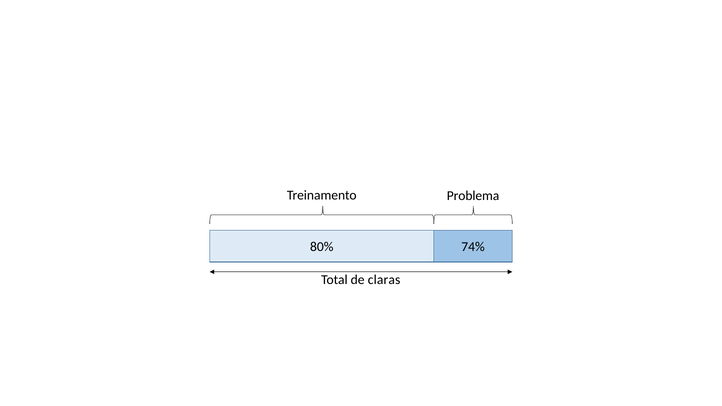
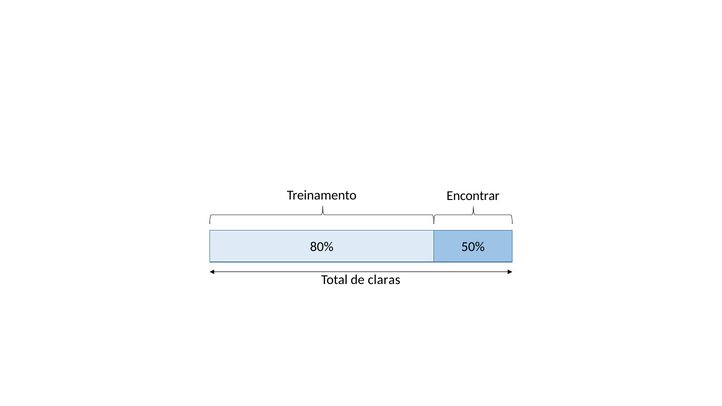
Problema: Problema -> Encontrar (473, 196)
74%: 74% -> 50% (473, 247)
